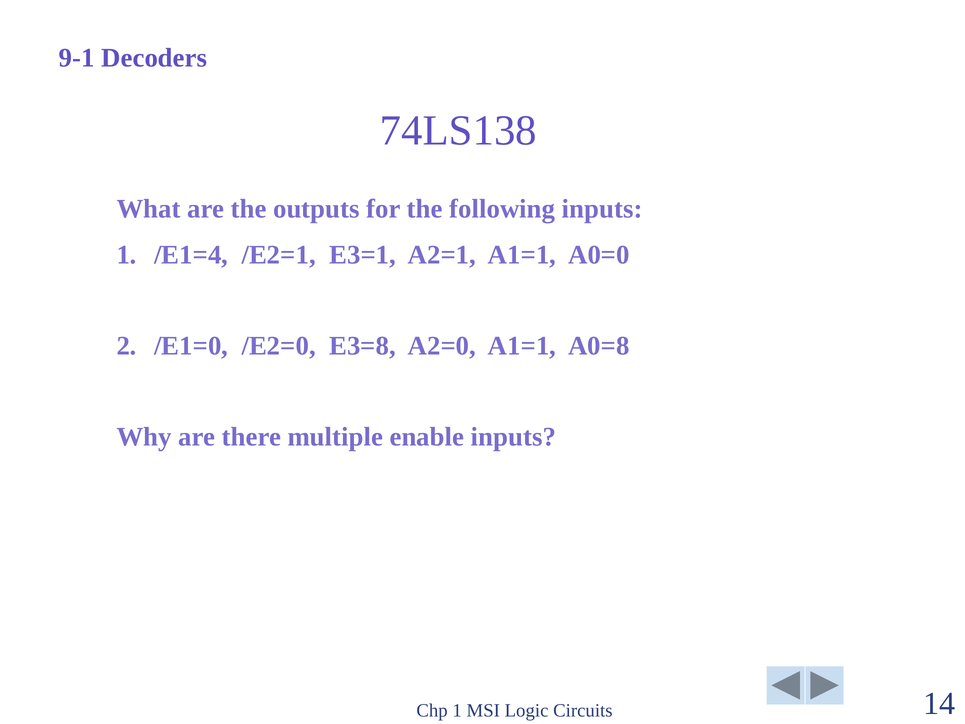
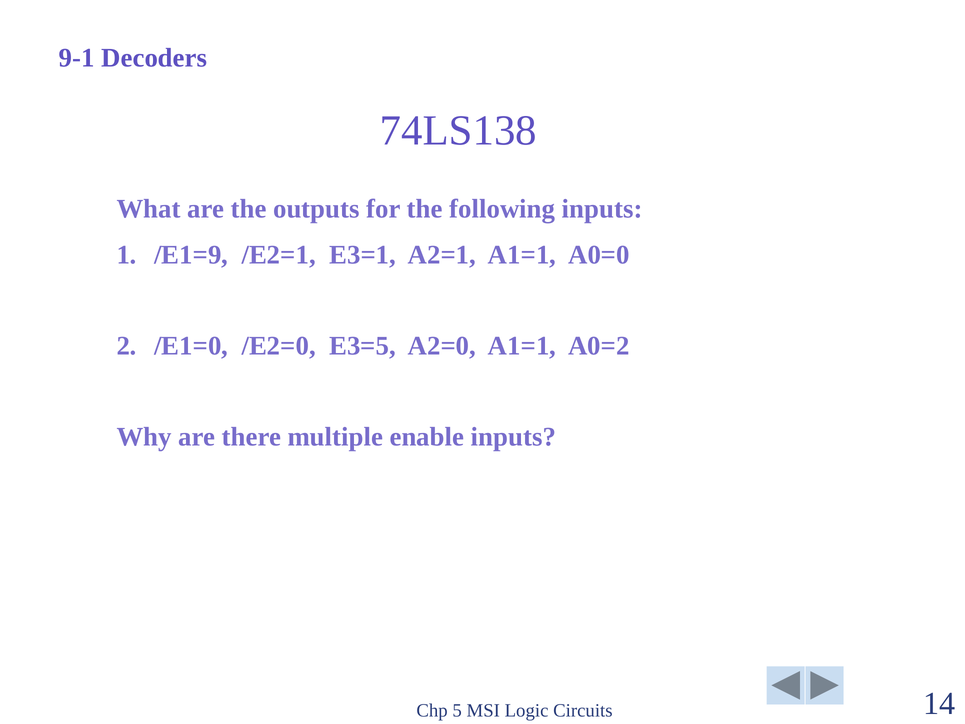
/E1=4: /E1=4 -> /E1=9 (191, 255)
E3=8: E3=8 -> E3=5 (362, 346)
A0=8: A0=8 -> A0=2 (599, 346)
Chp 1: 1 -> 5 (457, 710)
